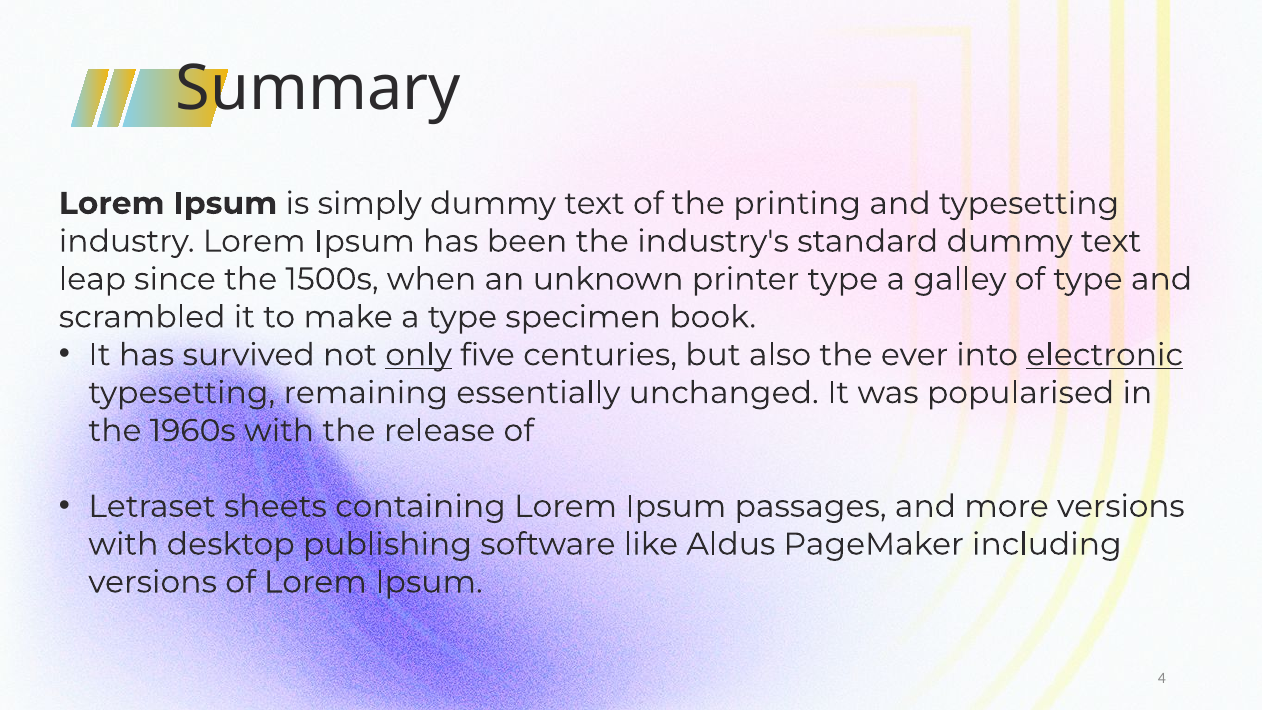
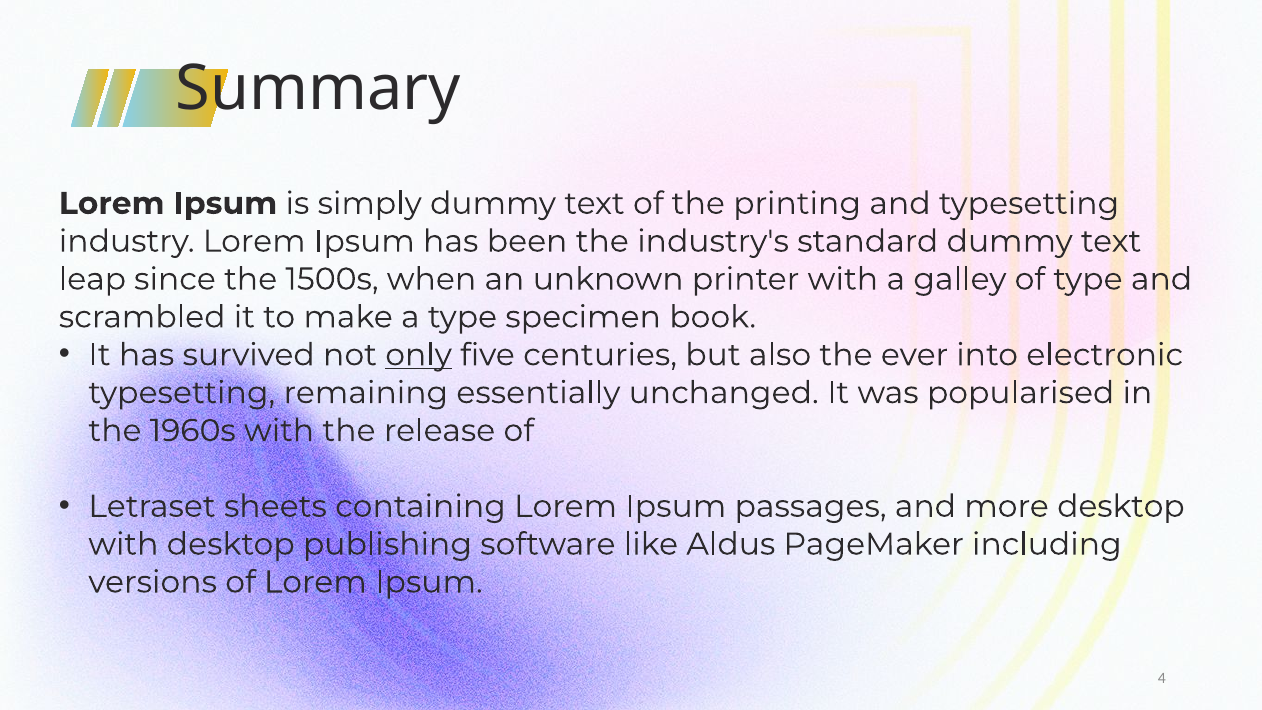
printer type: type -> with (843, 279)
electronic underline: present -> none (1105, 355)
more versions: versions -> desktop (1121, 506)
